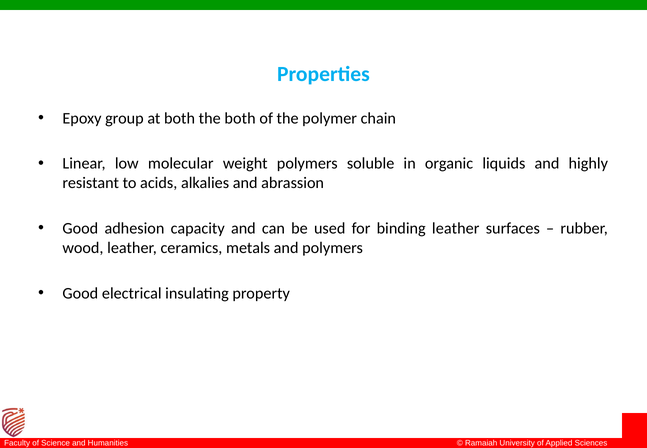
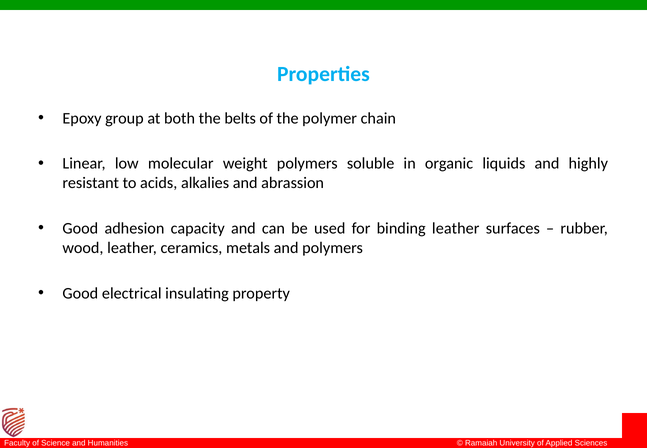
the both: both -> belts (240, 118)
